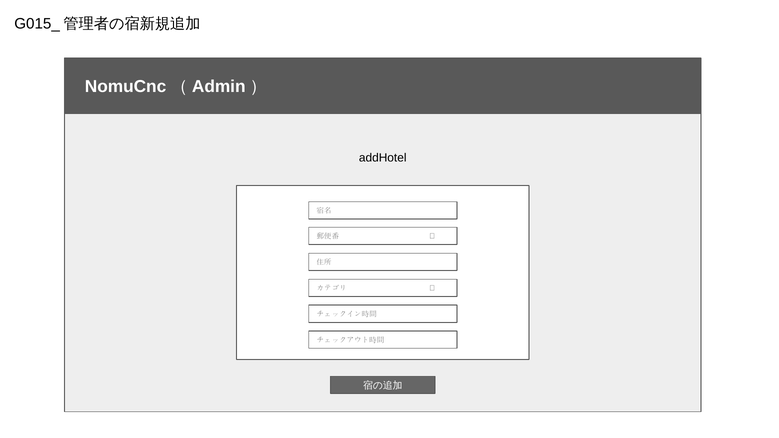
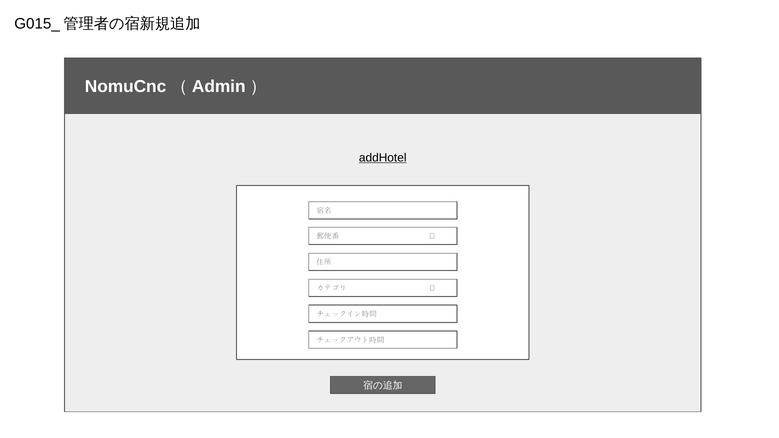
addHotel underline: none -> present (383, 158)
